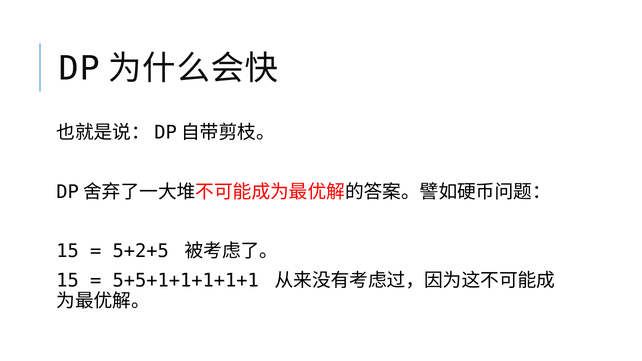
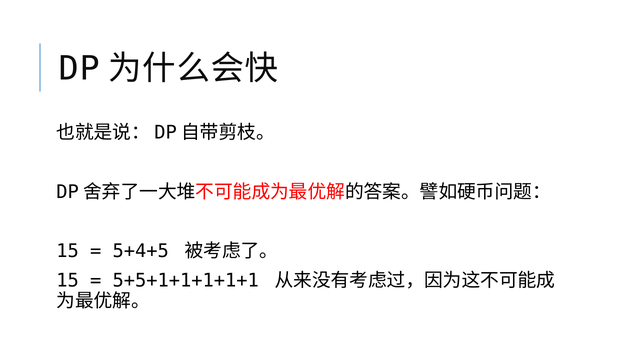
5+2+5: 5+2+5 -> 5+4+5 (141, 251)
